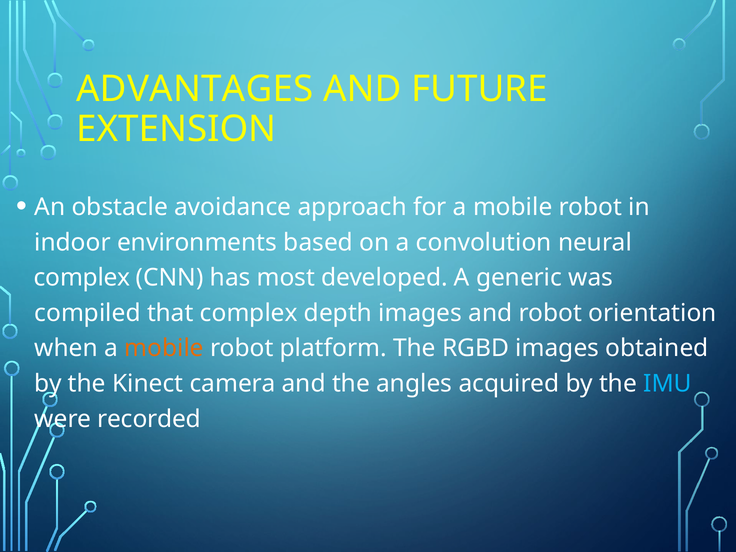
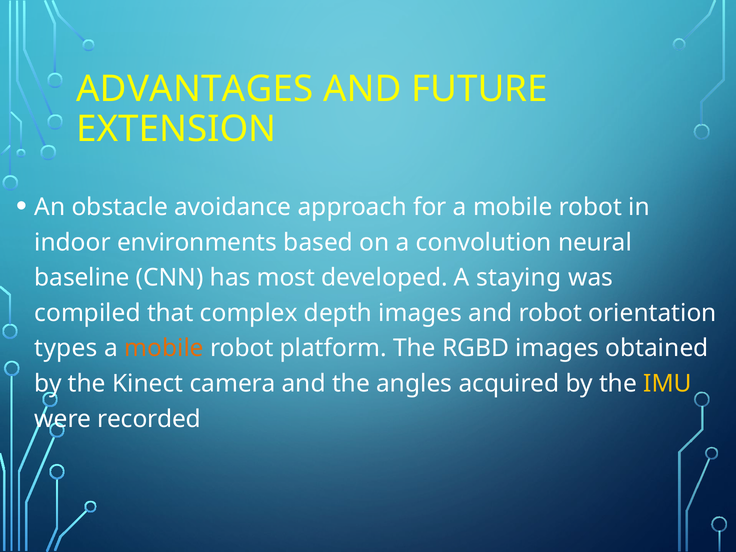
complex: complex -> baseline (82, 278)
generic: generic -> staying (519, 278)
when: when -> types (66, 348)
IMU colour: light blue -> yellow (668, 384)
